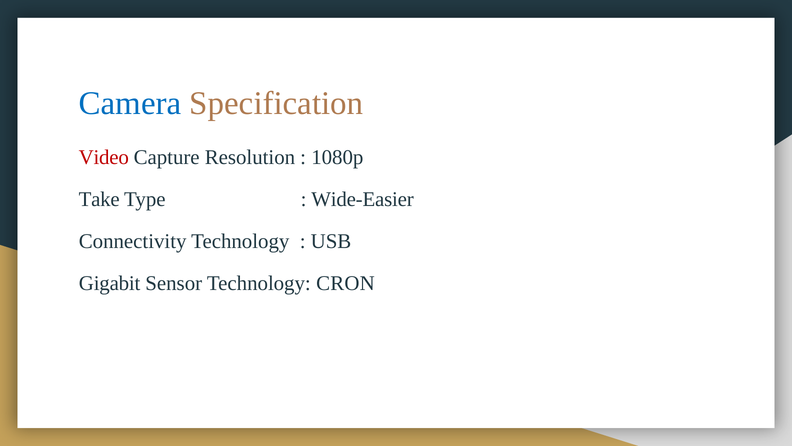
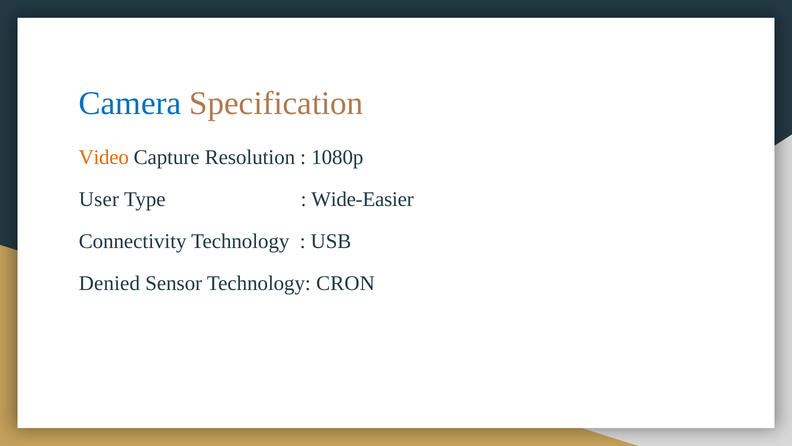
Video colour: red -> orange (104, 157)
Take: Take -> User (99, 199)
Gigabit: Gigabit -> Denied (109, 283)
